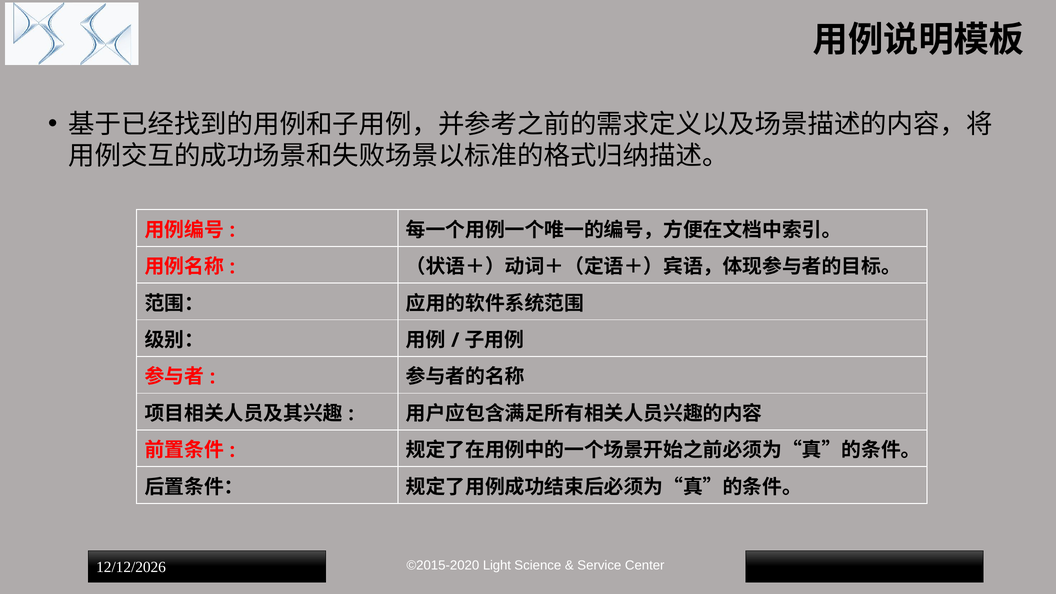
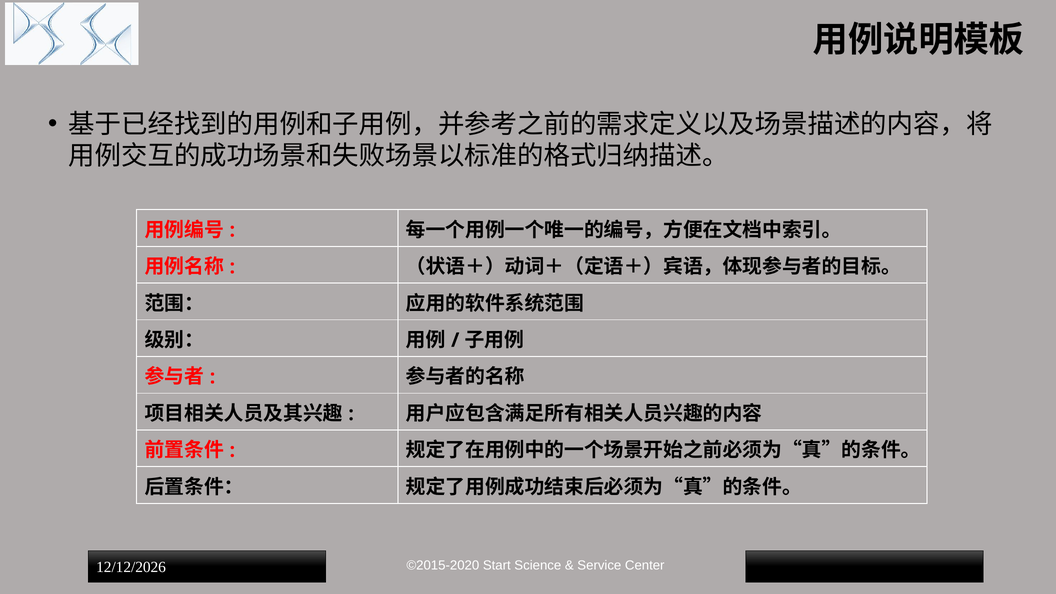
Light: Light -> Start (497, 566)
